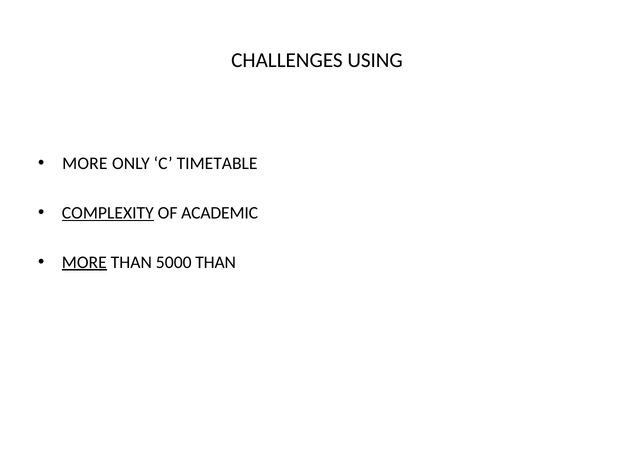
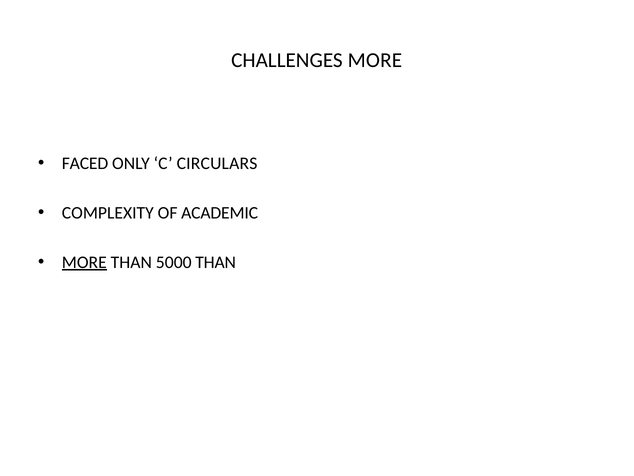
CHALLENGES USING: USING -> MORE (375, 60)
MORE: MORE -> FACED (85, 163)
TIMETABLE: TIMETABLE -> CIRCULARS (217, 163)
COMPLEXITY underline: present -> none (108, 213)
